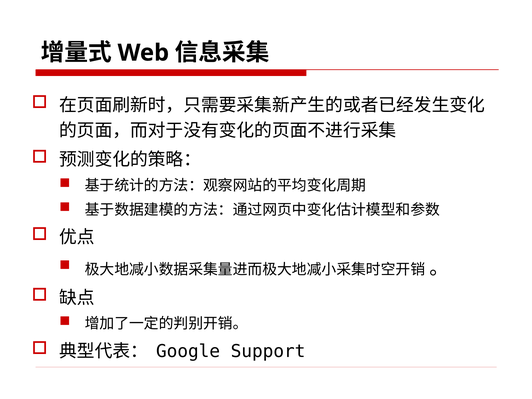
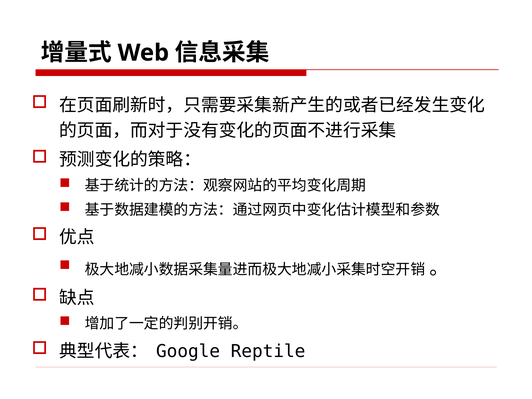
Support: Support -> Reptile (268, 351)
